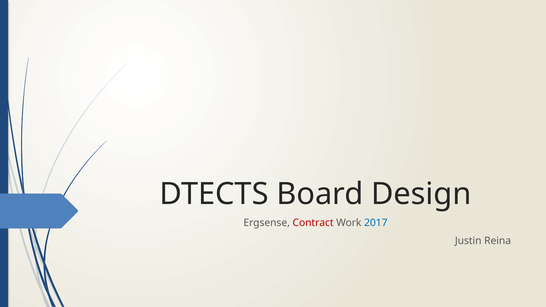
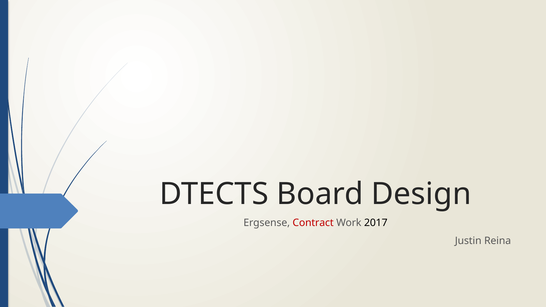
2017 colour: blue -> black (376, 223)
